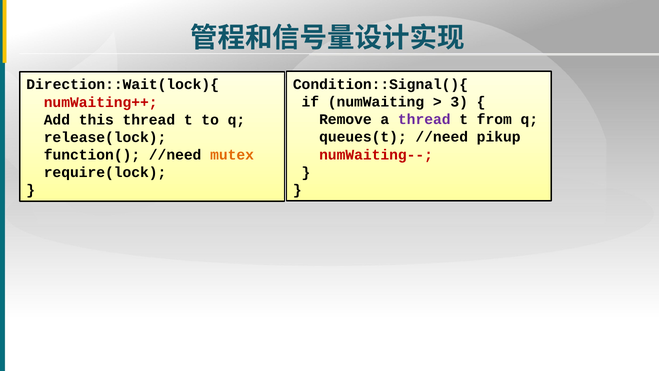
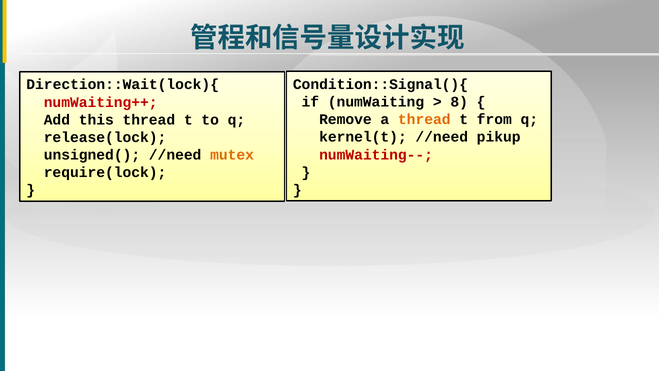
3: 3 -> 8 (459, 102)
thread colour: purple -> orange (424, 119)
queues(t: queues(t -> kernel(t (363, 137)
function(: function( -> unsigned( (92, 155)
